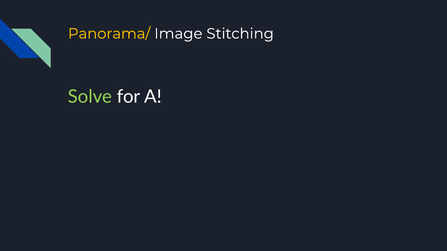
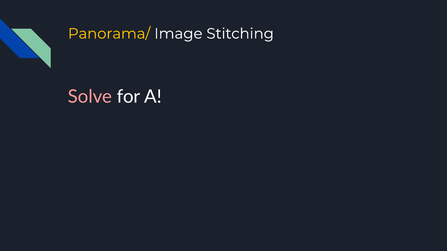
Solve colour: light green -> pink (90, 97)
